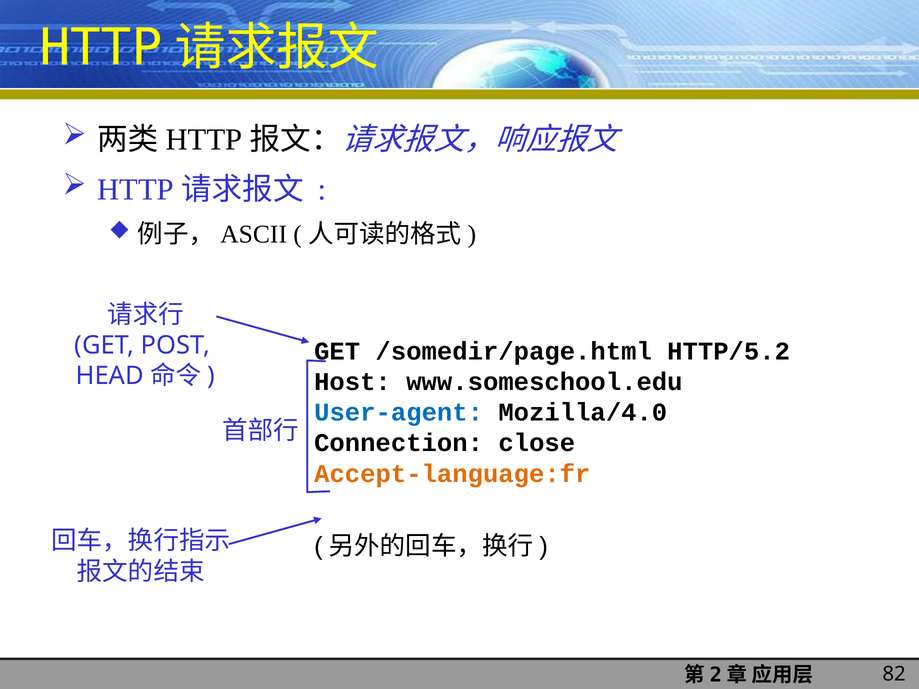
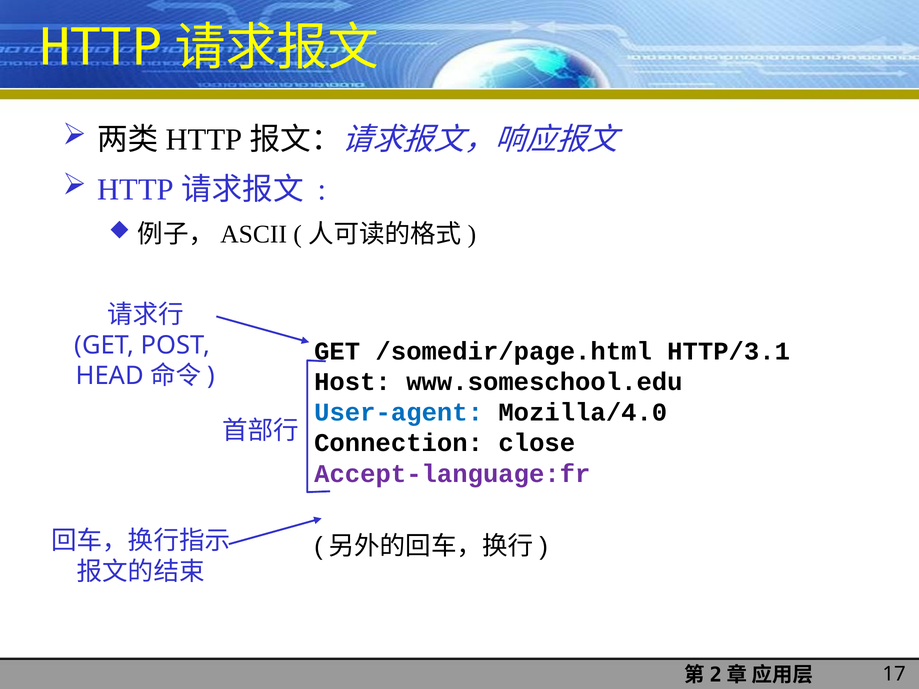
HTTP/5.2: HTTP/5.2 -> HTTP/3.1 (729, 351)
Accept-language:fr colour: orange -> purple (452, 474)
82: 82 -> 17 (894, 674)
